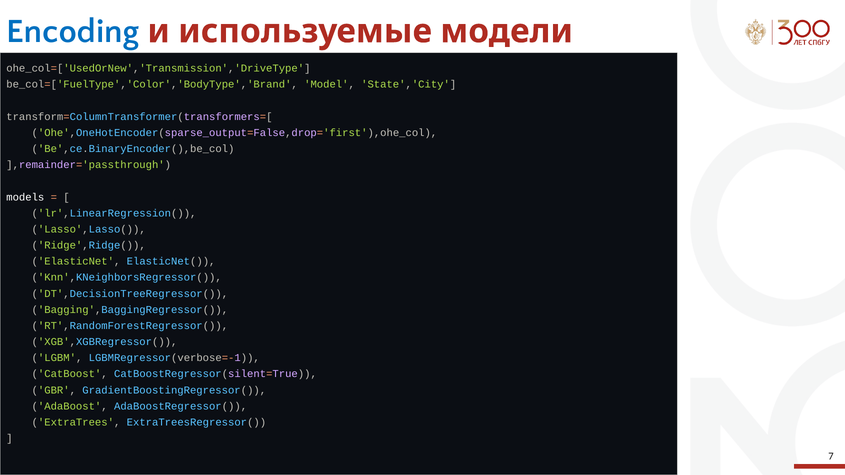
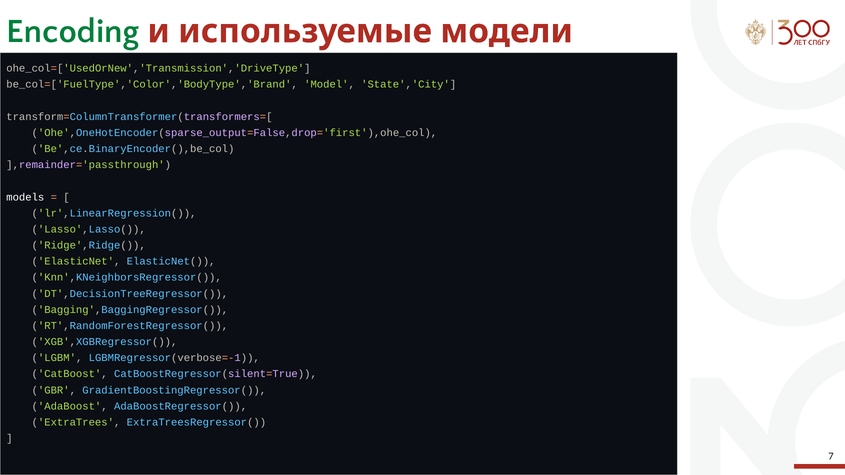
Encoding colour: blue -> green (73, 31)
